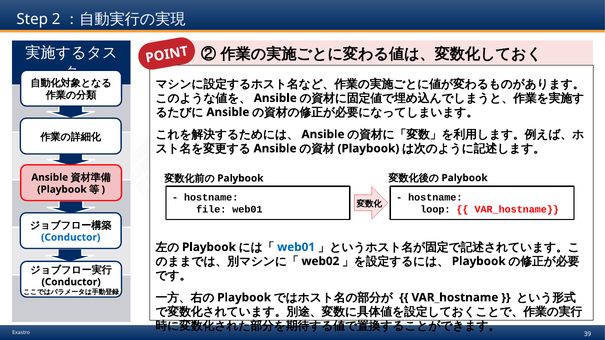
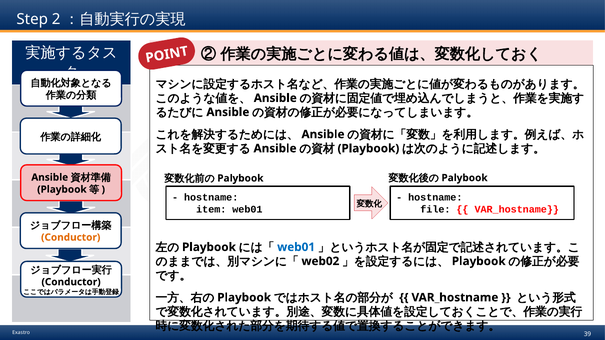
file: file -> item (211, 210)
loop: loop -> file (435, 210)
Conductor colour: blue -> orange (71, 238)
